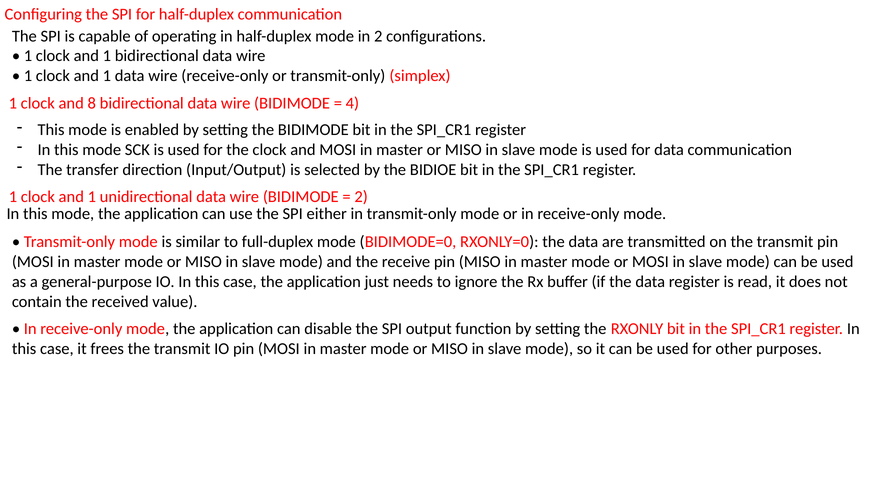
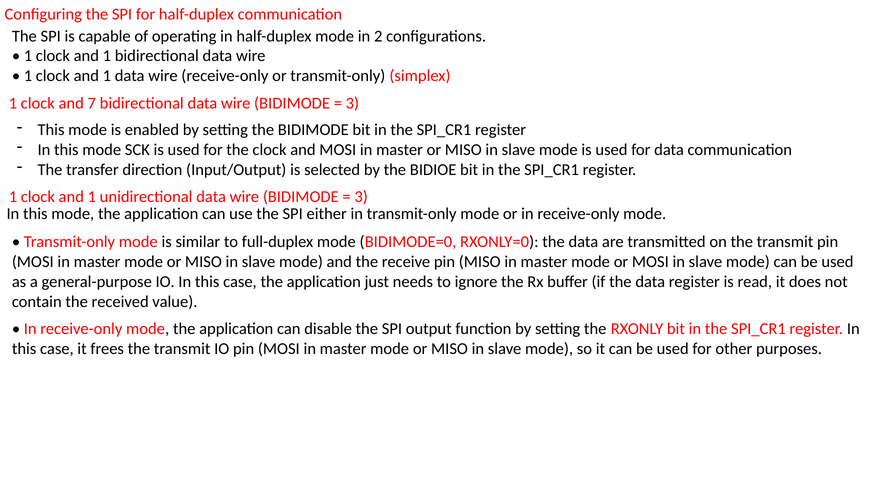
8: 8 -> 7 (92, 103)
4: 4 -> 3 (352, 103)
2: 2 -> 3 (361, 197)
